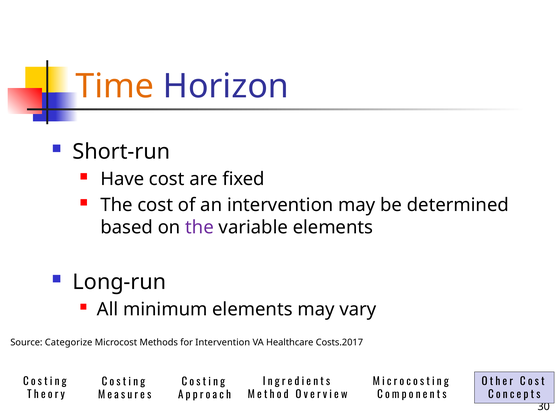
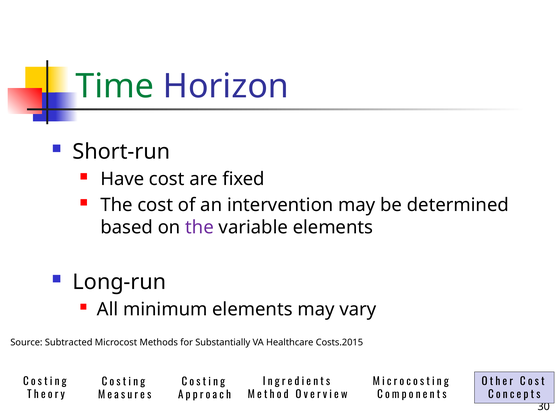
Time colour: orange -> green (115, 86)
Categorize: Categorize -> Subtracted (69, 343)
for Intervention: Intervention -> Substantially (223, 343)
Costs.2017: Costs.2017 -> Costs.2015 (339, 343)
